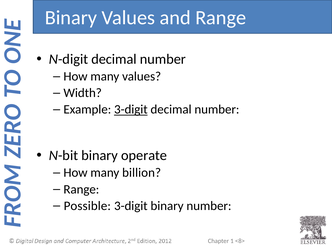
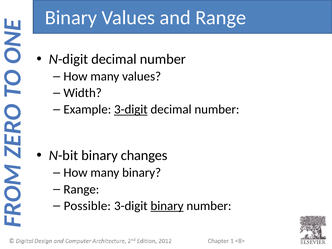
operate: operate -> changes (144, 155)
many billion: billion -> binary (142, 173)
binary underline: none -> present (167, 206)
